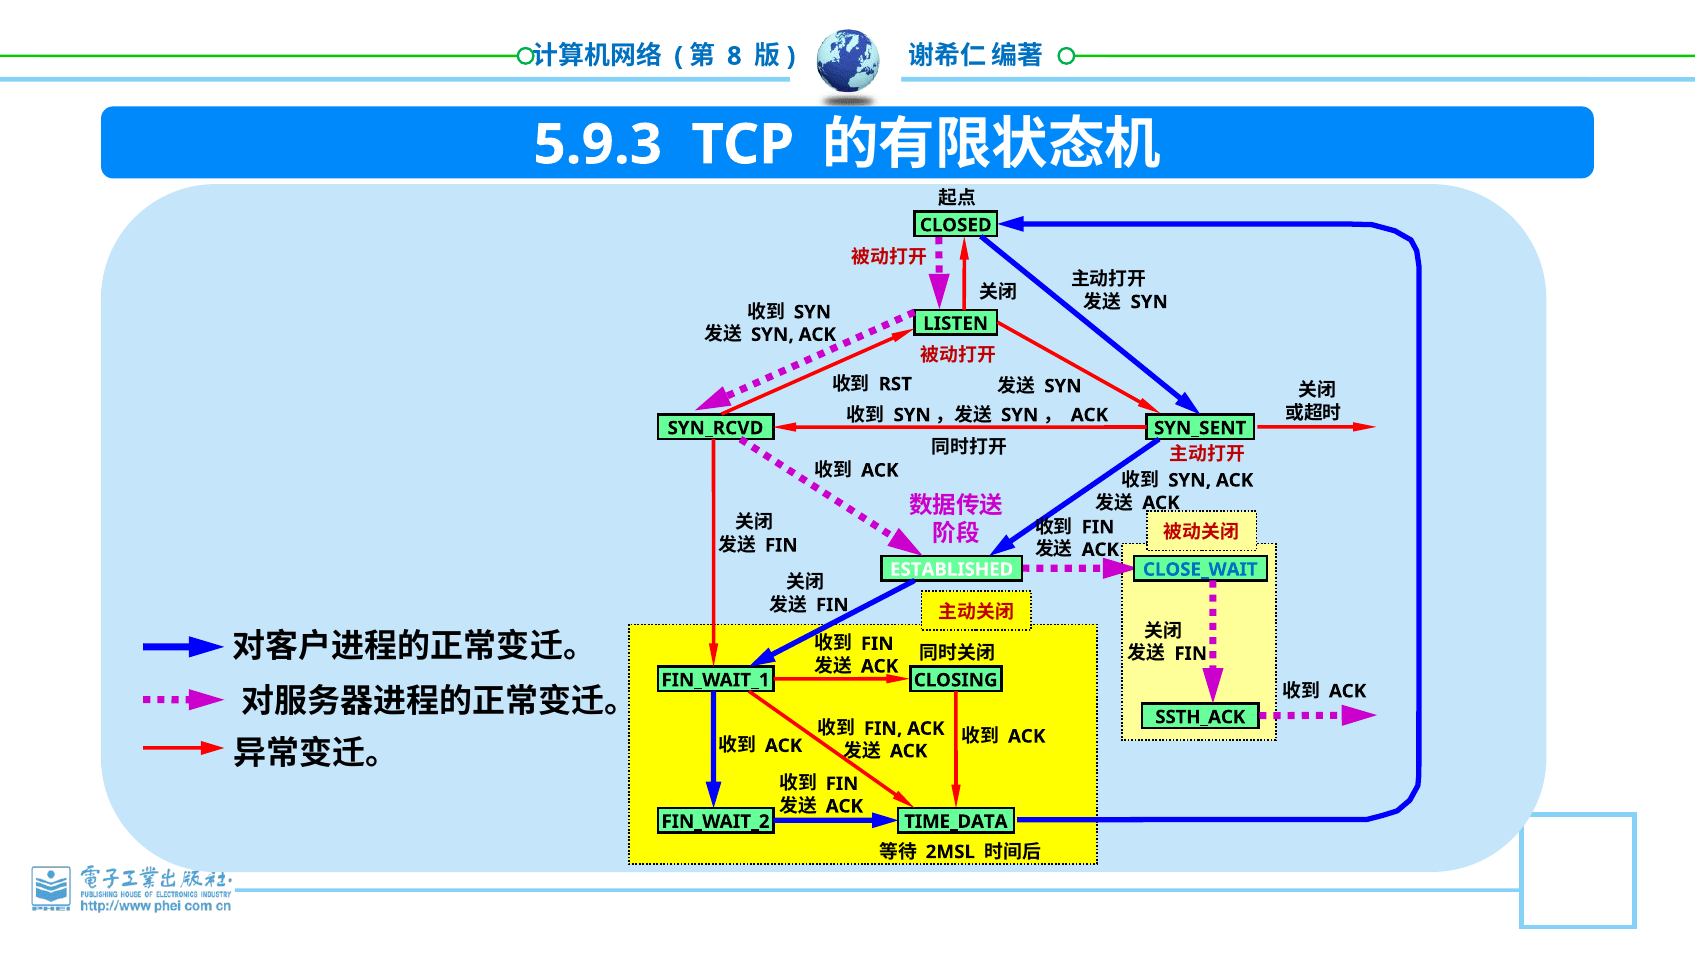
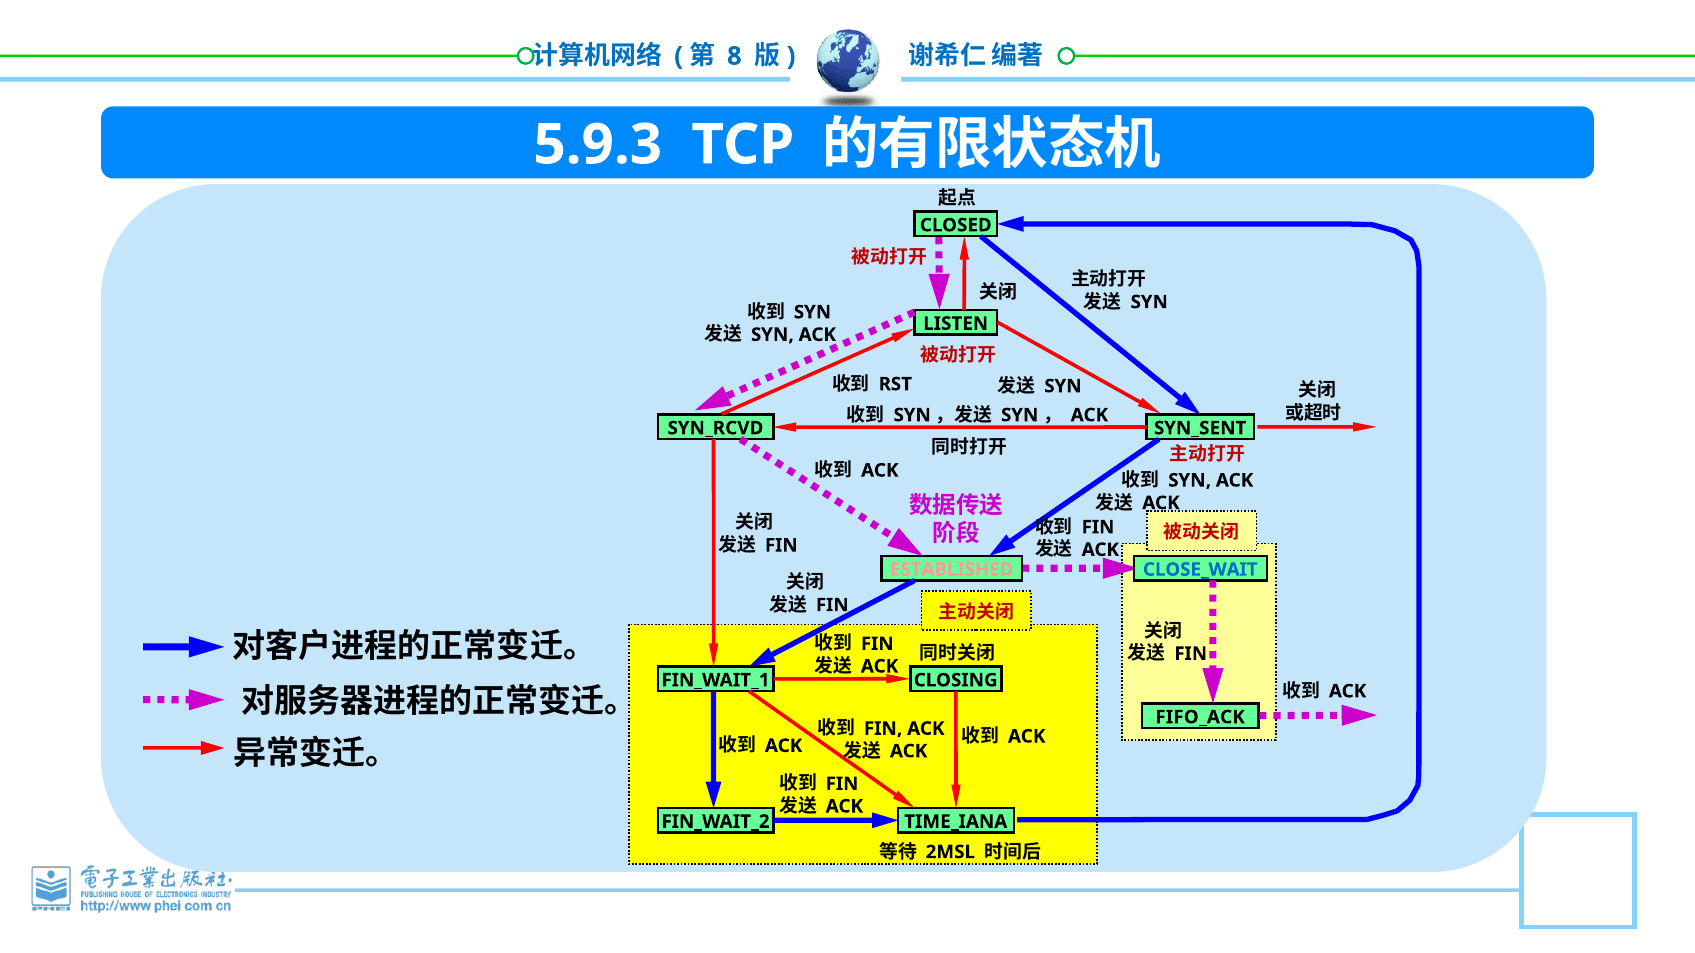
ESTABLISHED colour: white -> pink (952, 570)
SSTH_ACK: SSTH_ACK -> FIFO_ACK (1200, 717)
TIME_DATA: TIME_DATA -> TIME_IANA (956, 822)
